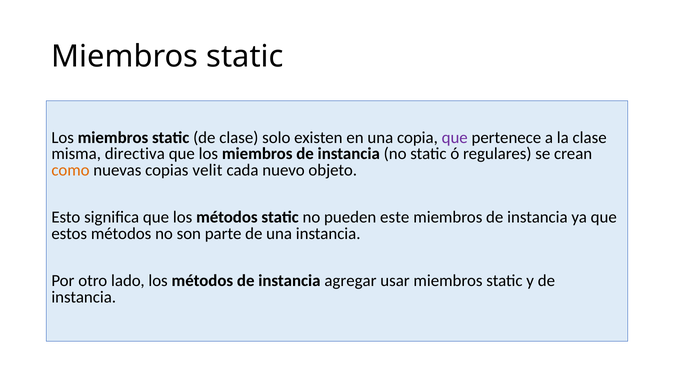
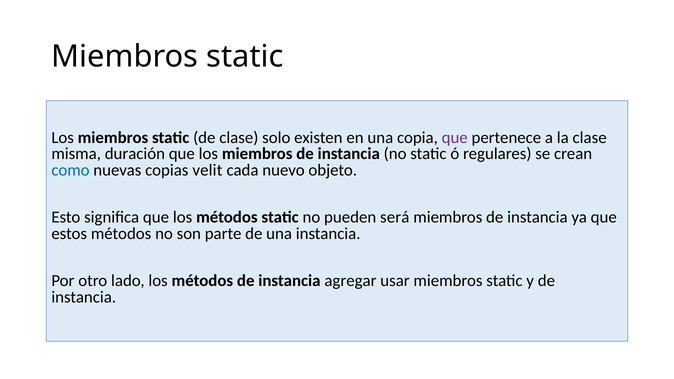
directiva: directiva -> duración (135, 154)
como colour: orange -> blue (70, 170)
este: este -> será (395, 217)
